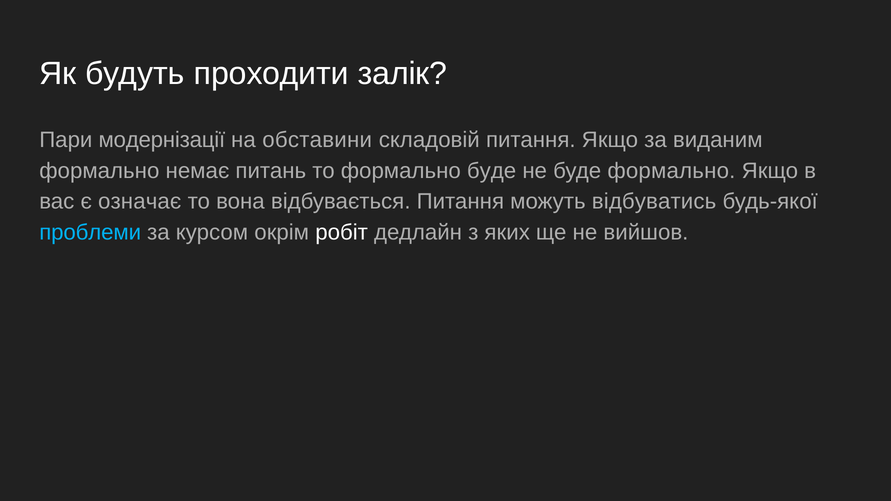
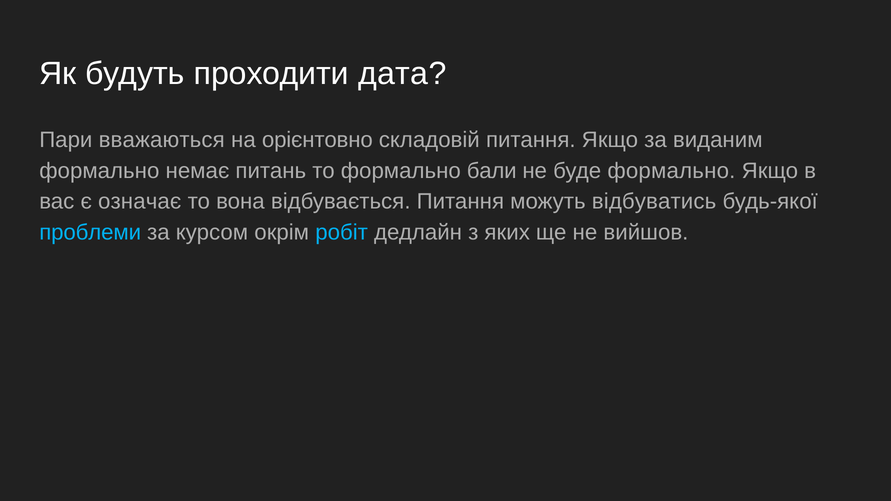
залік: залік -> дата (402, 74)
модернізації: модернізації -> вважаються (162, 140)
обставини: обставини -> орієнтовно (317, 140)
формально буде: буде -> бали (492, 171)
робіт colour: white -> light blue (342, 232)
